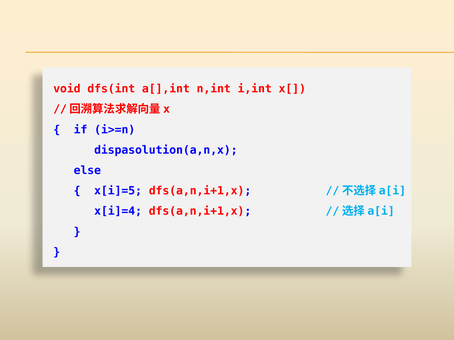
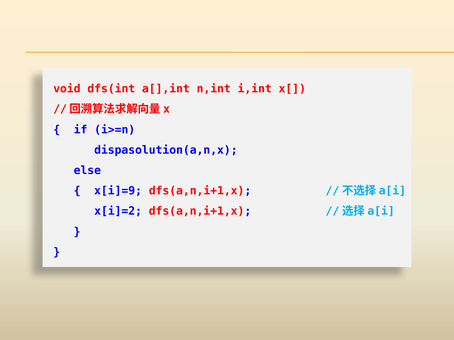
x[i]=5: x[i]=5 -> x[i]=9 (118, 191)
x[i]=4: x[i]=4 -> x[i]=2 (118, 212)
